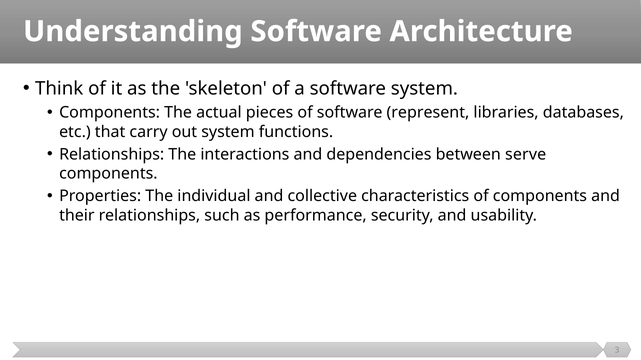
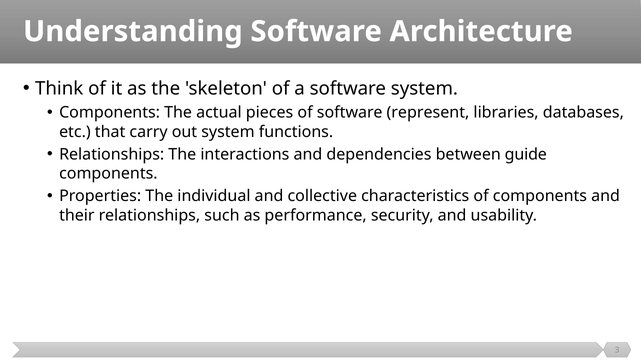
serve: serve -> guide (526, 155)
